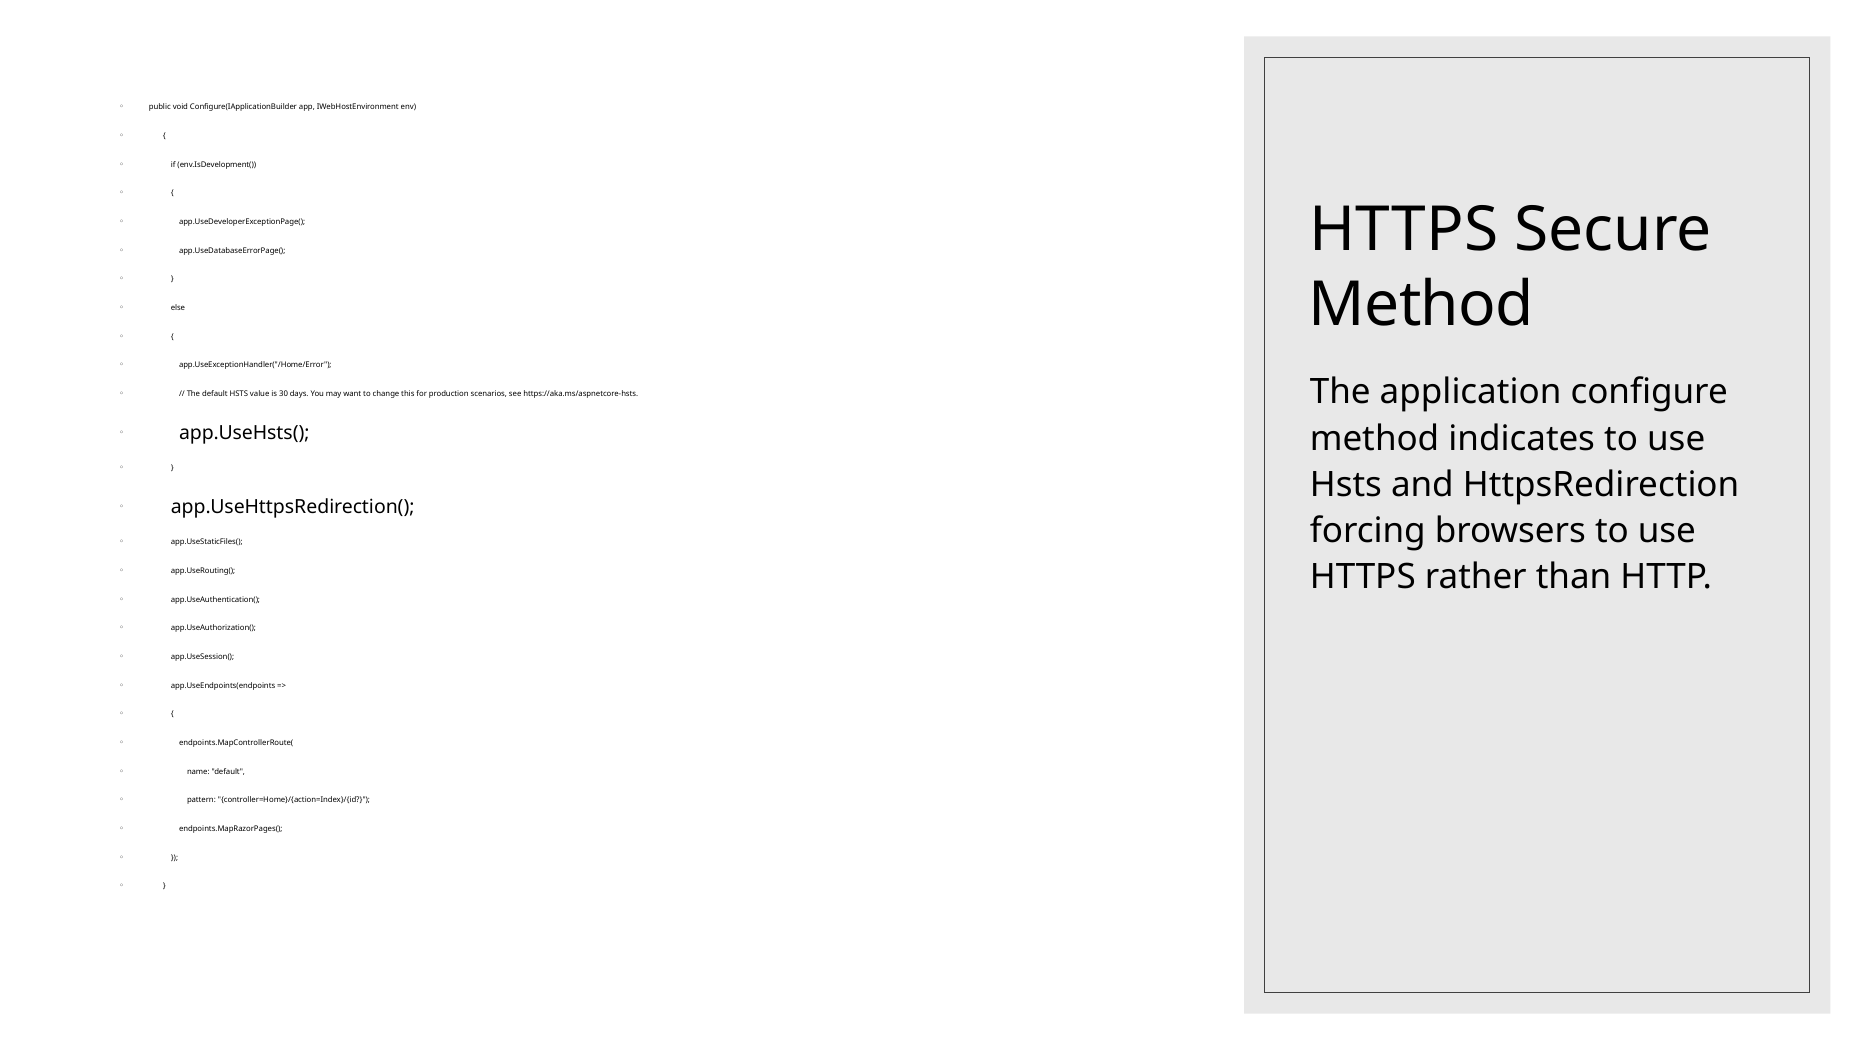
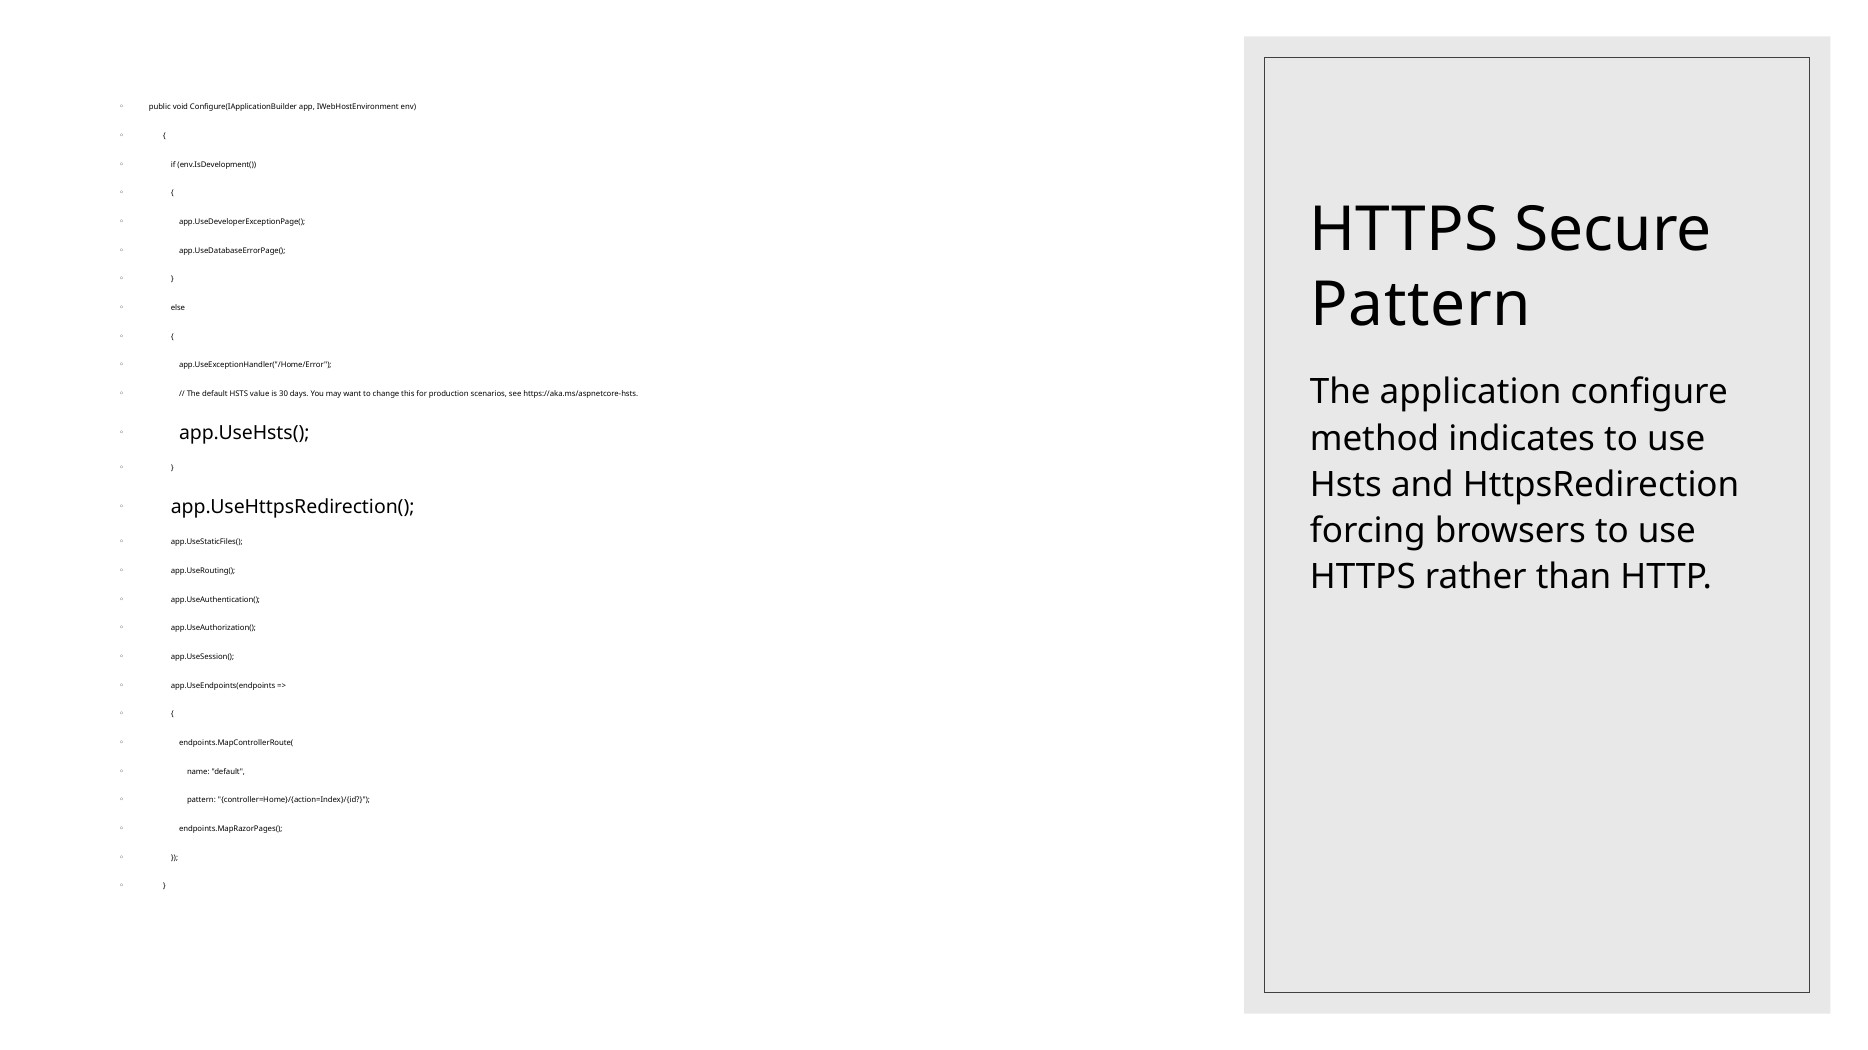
Method: Method -> Pattern (1421, 305)
